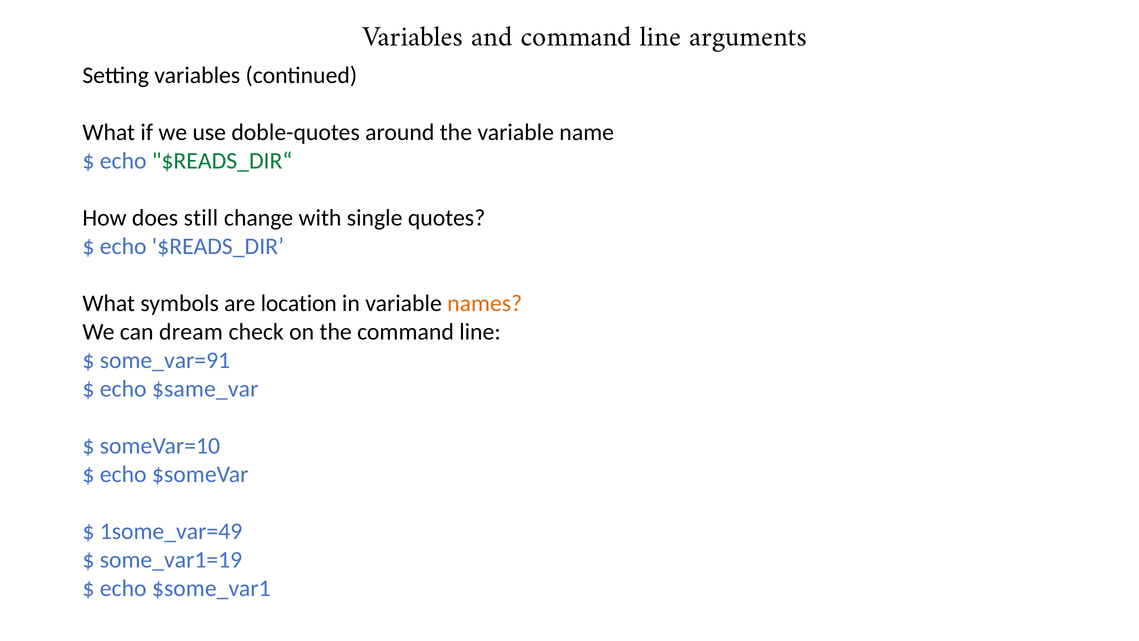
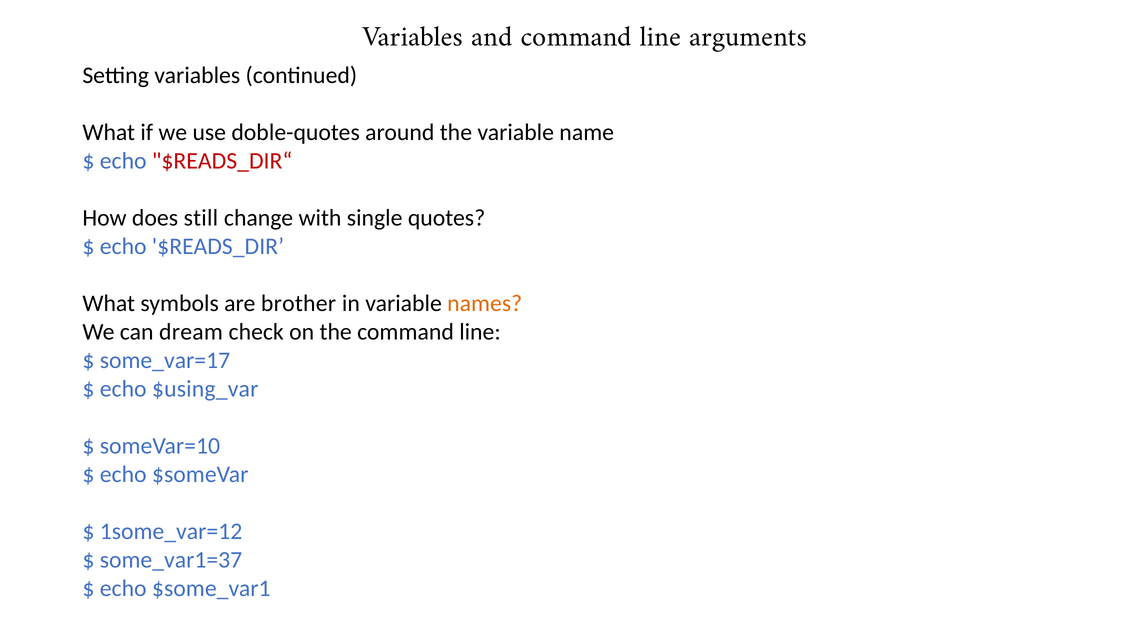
$READS_DIR“ colour: green -> red (222, 161)
location: location -> brother (299, 303)
some_var=91: some_var=91 -> some_var=17 (165, 360)
$same_var: $same_var -> $using_var (205, 388)
1some_var=49: 1some_var=49 -> 1some_var=12 (171, 531)
some_var1=19: some_var1=19 -> some_var1=37 (171, 559)
